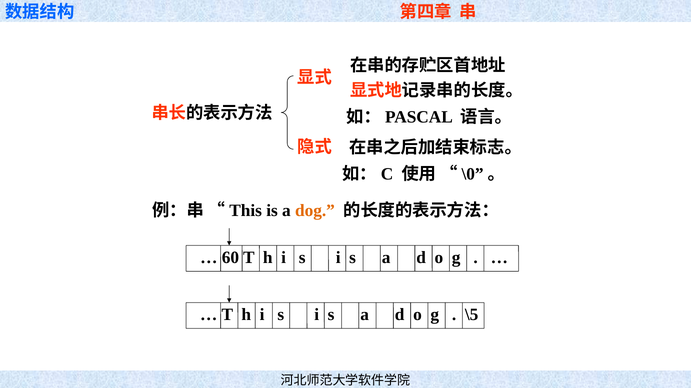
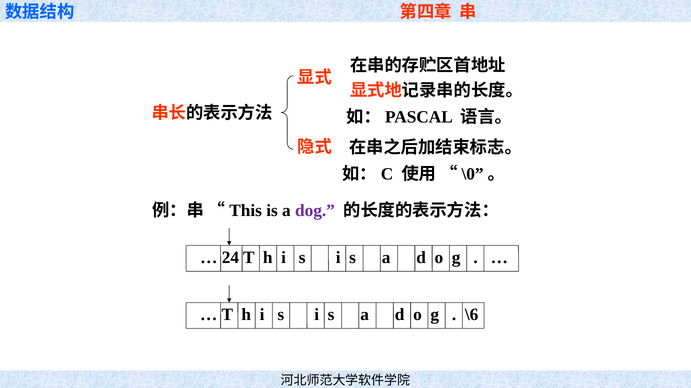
dog colour: orange -> purple (315, 211)
60: 60 -> 24 (230, 258)
\5: \5 -> \6 (472, 315)
